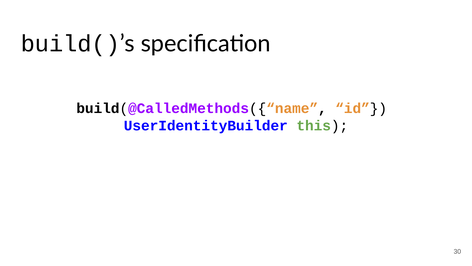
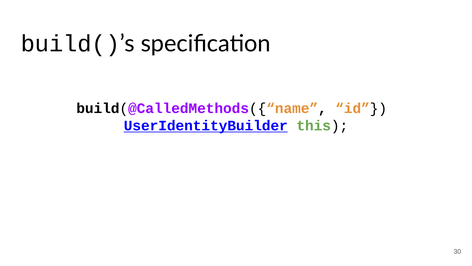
UserIdentityBuilder underline: none -> present (206, 126)
